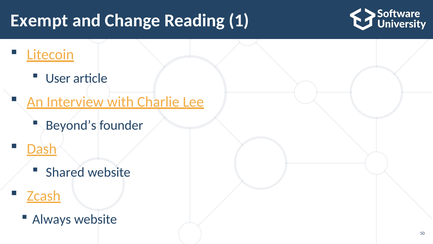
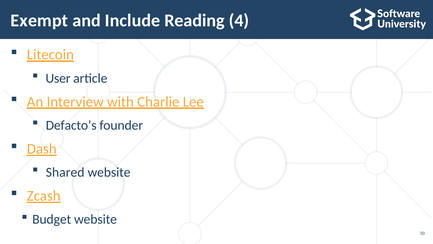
Change: Change -> Include (133, 21)
1: 1 -> 4 (239, 21)
Beyond’s: Beyond’s -> Defacto’s (71, 125)
Always: Always -> Budget (52, 219)
